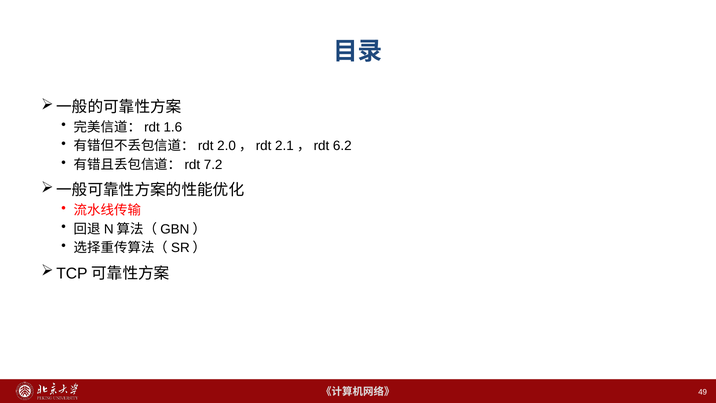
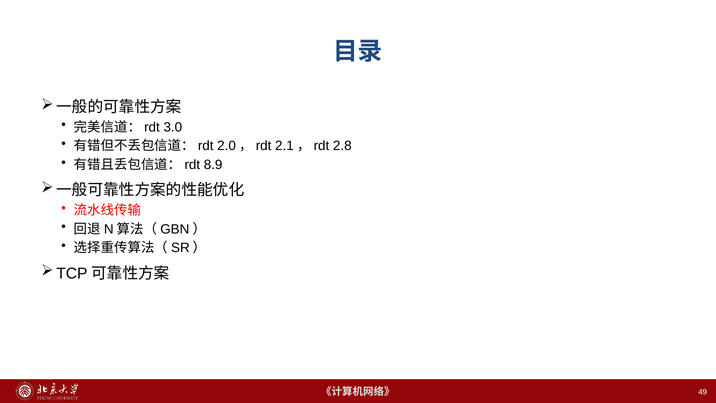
1.6: 1.6 -> 3.0 (173, 127)
6.2: 6.2 -> 2.8 (342, 146)
7.2: 7.2 -> 8.9 (213, 165)
